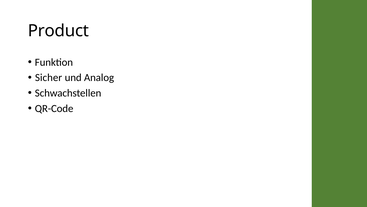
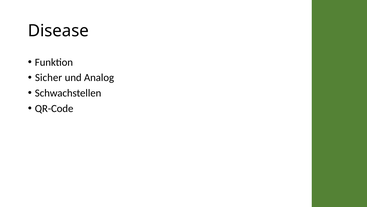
Product: Product -> Disease (58, 31)
